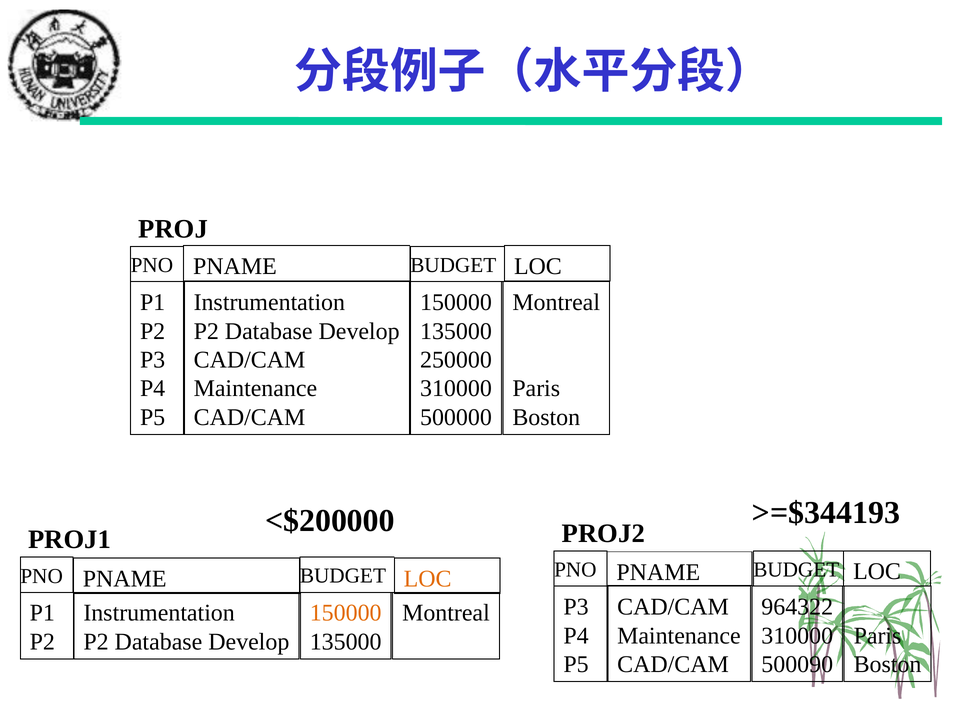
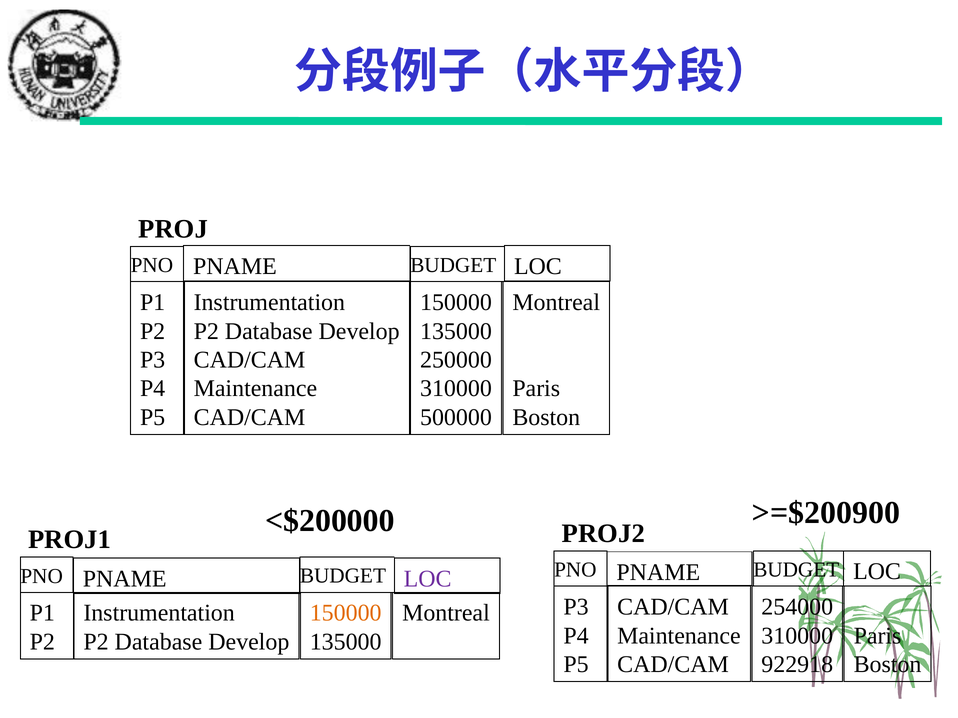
>=$344193: >=$344193 -> >=$200900 (826, 513)
LOC colour: orange -> purple (428, 579)
964322: 964322 -> 254000 (797, 607)
500090: 500090 -> 922918 (797, 665)
